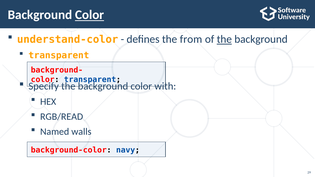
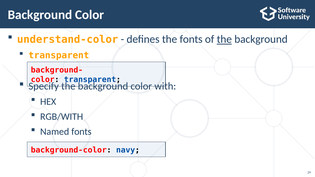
Color underline: present -> none (90, 15)
the from: from -> fonts (191, 39)
RGB/READ: RGB/READ -> RGB/WITH (62, 117)
Named walls: walls -> fonts (81, 132)
